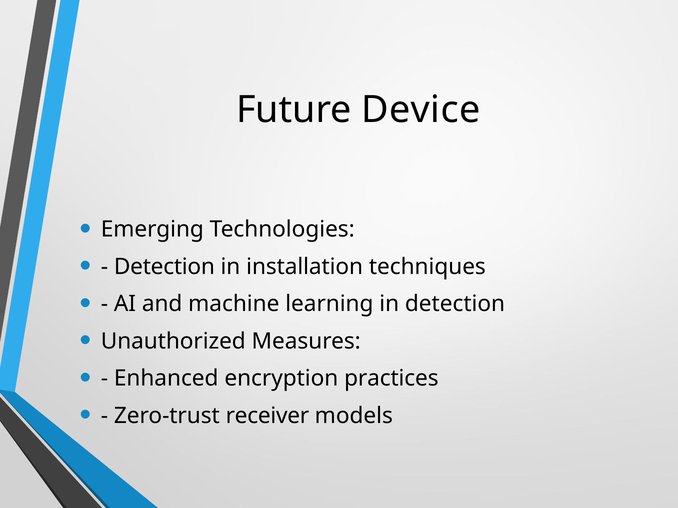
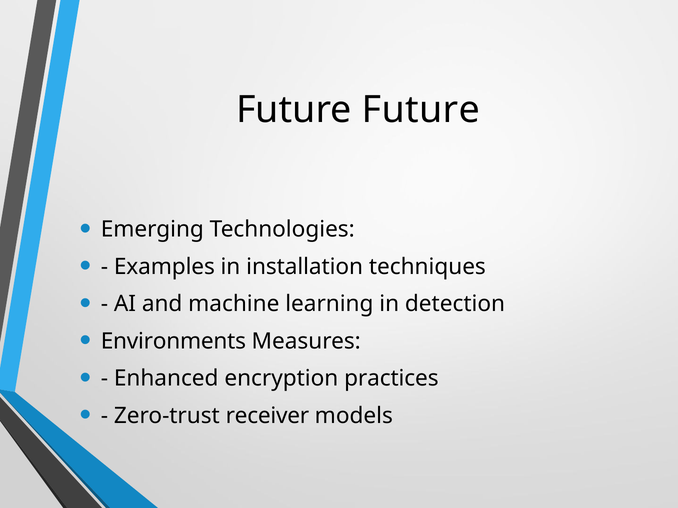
Future Device: Device -> Future (421, 110)
Detection: Detection -> Examples (164, 267)
Unauthorized: Unauthorized -> Environments (173, 342)
